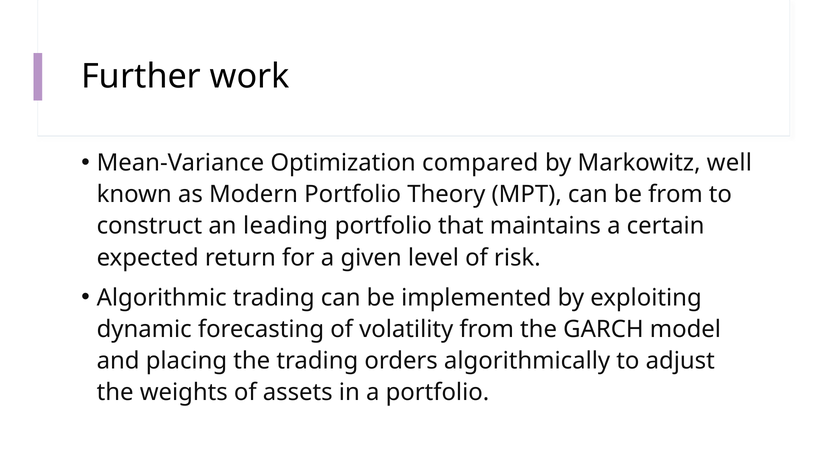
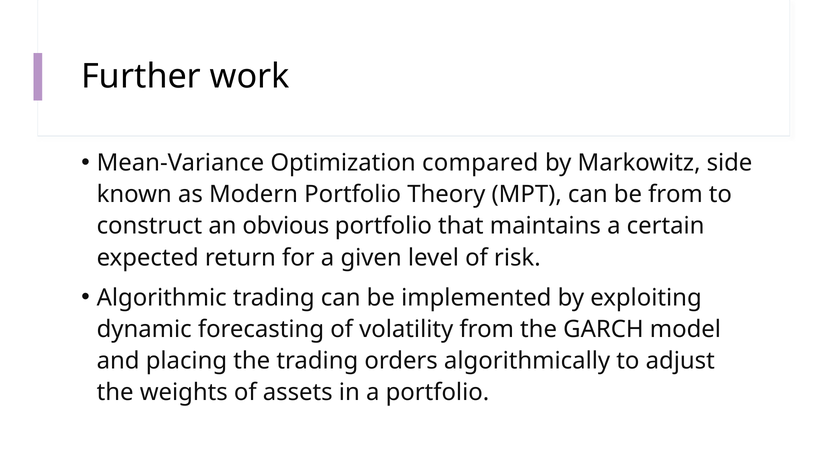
well: well -> side (730, 163)
leading: leading -> obvious (286, 226)
